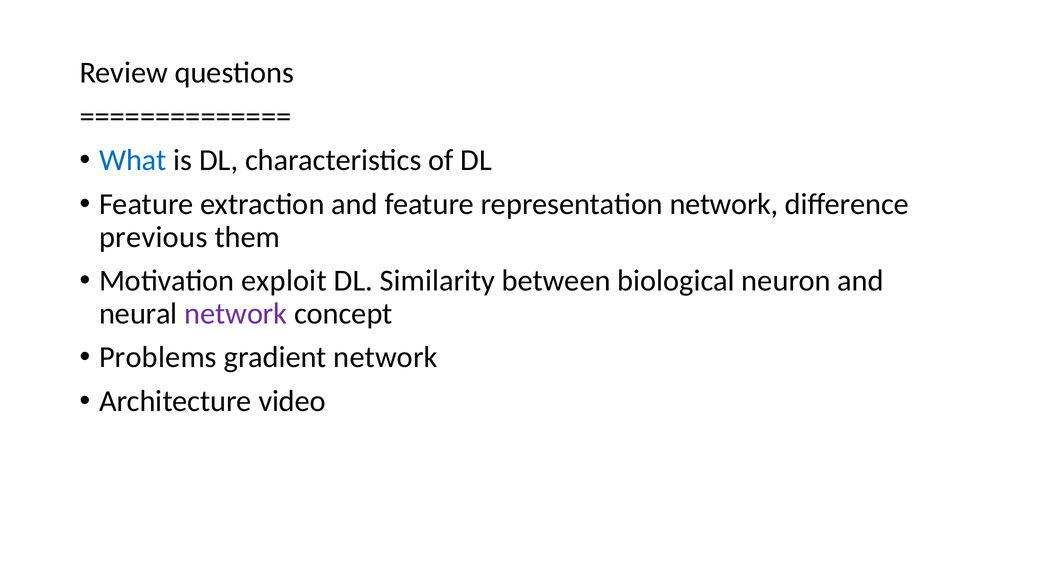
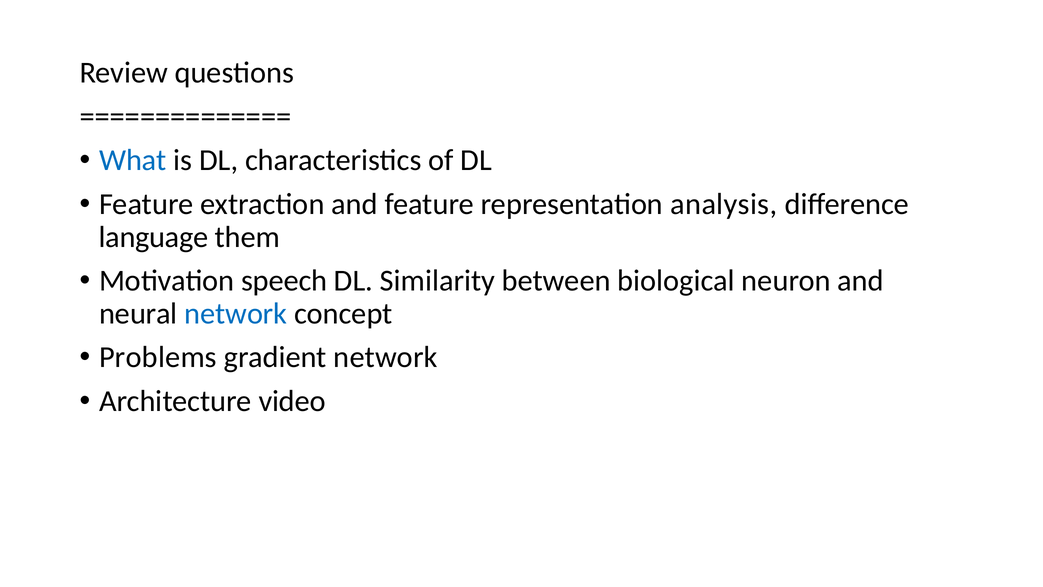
representation network: network -> analysis (724, 204)
previous: previous -> language (154, 237)
exploit: exploit -> speech (284, 281)
network colour: purple -> blue (236, 314)
